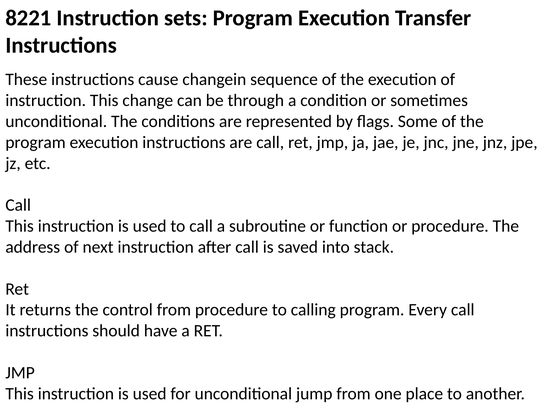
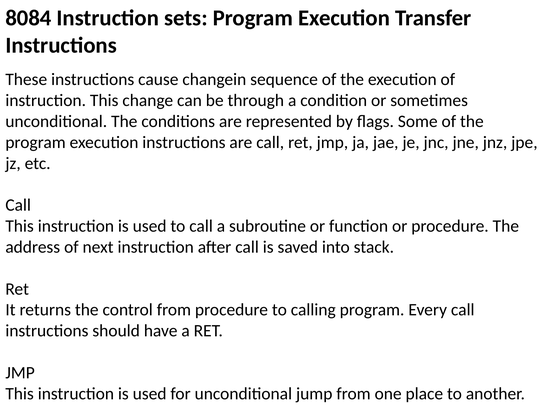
8221: 8221 -> 8084 (28, 18)
